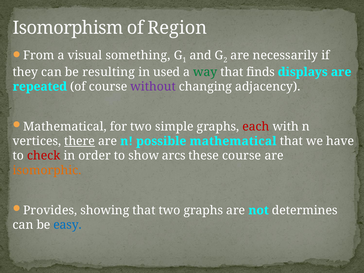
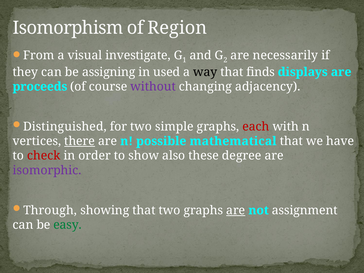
something: something -> investigate (138, 55)
resulting: resulting -> assigning (109, 72)
way colour: green -> black (205, 72)
repeated: repeated -> proceeds (40, 87)
Mathematical: Mathematical -> Distinguished (65, 127)
arcs: arcs -> also (174, 156)
these course: course -> degree (242, 156)
isomorphic colour: orange -> purple (47, 170)
Provides: Provides -> Through (50, 210)
are underline: none -> present (236, 210)
determines: determines -> assignment (305, 210)
easy colour: blue -> green (67, 225)
